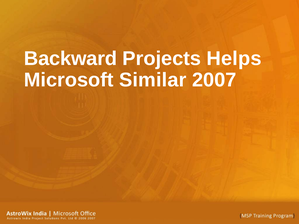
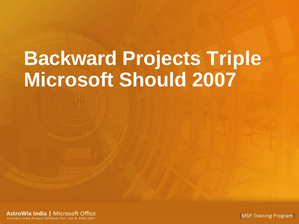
Helps: Helps -> Triple (234, 59)
Similar: Similar -> Should (153, 80)
